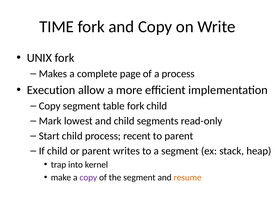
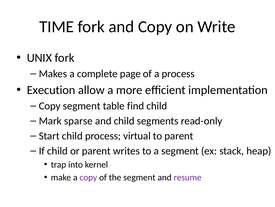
table fork: fork -> find (136, 106)
lowest: lowest -> sparse (78, 121)
recent: recent -> virtual (137, 135)
resume colour: orange -> purple (188, 177)
